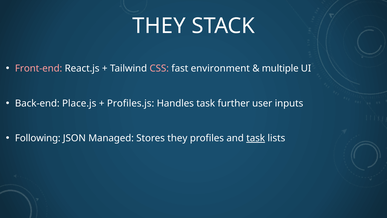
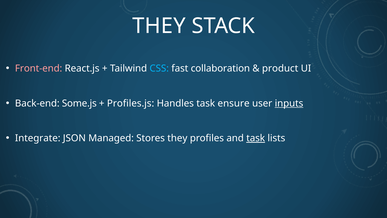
CSS colour: pink -> light blue (159, 68)
environment: environment -> collaboration (220, 68)
multiple: multiple -> product (280, 68)
Place.js: Place.js -> Some.js (79, 103)
further: further -> ensure (234, 103)
inputs underline: none -> present (289, 103)
Following: Following -> Integrate (38, 138)
